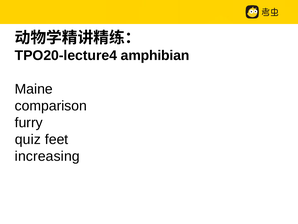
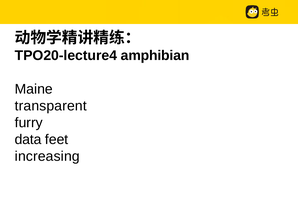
comparison: comparison -> transparent (51, 106)
quiz: quiz -> data (28, 139)
